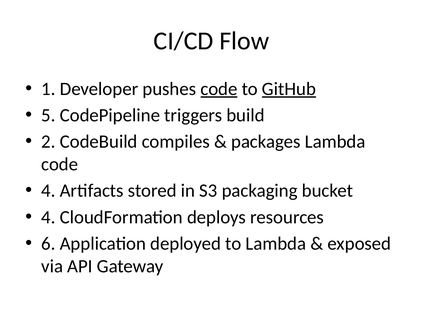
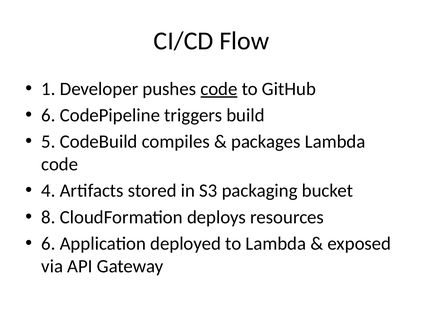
GitHub underline: present -> none (289, 89)
5: 5 -> 6 (48, 115)
2: 2 -> 5 (48, 141)
4: 4 -> 8 (48, 217)
